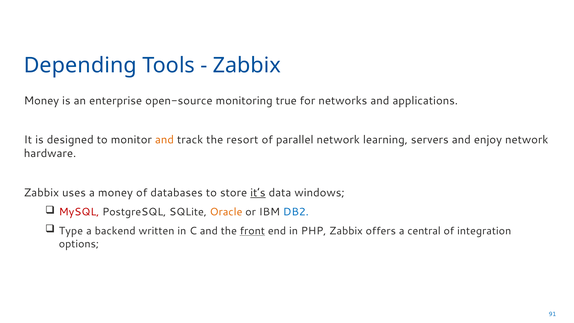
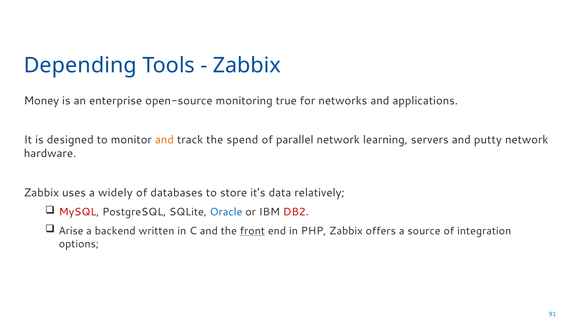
resort: resort -> spend (242, 140)
enjoy: enjoy -> putty (488, 140)
a money: money -> widely (115, 193)
it’s underline: present -> none (258, 193)
windows: windows -> relatively (319, 193)
Oracle colour: orange -> blue (226, 212)
DB2 colour: blue -> red (296, 212)
Type: Type -> Arise (71, 231)
central: central -> source (424, 231)
